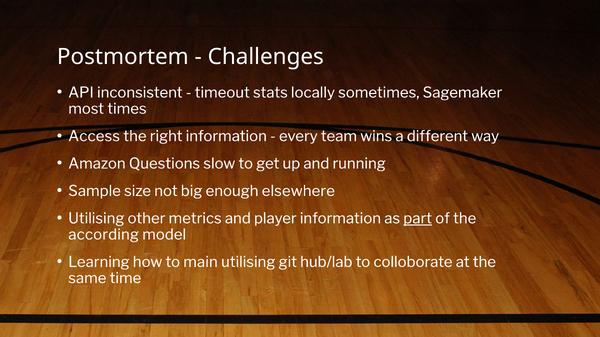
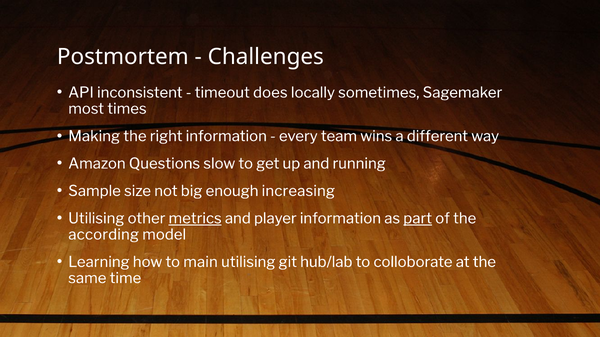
stats: stats -> does (270, 93)
Access: Access -> Making (94, 136)
elsewhere: elsewhere -> increasing (298, 191)
metrics underline: none -> present (195, 219)
